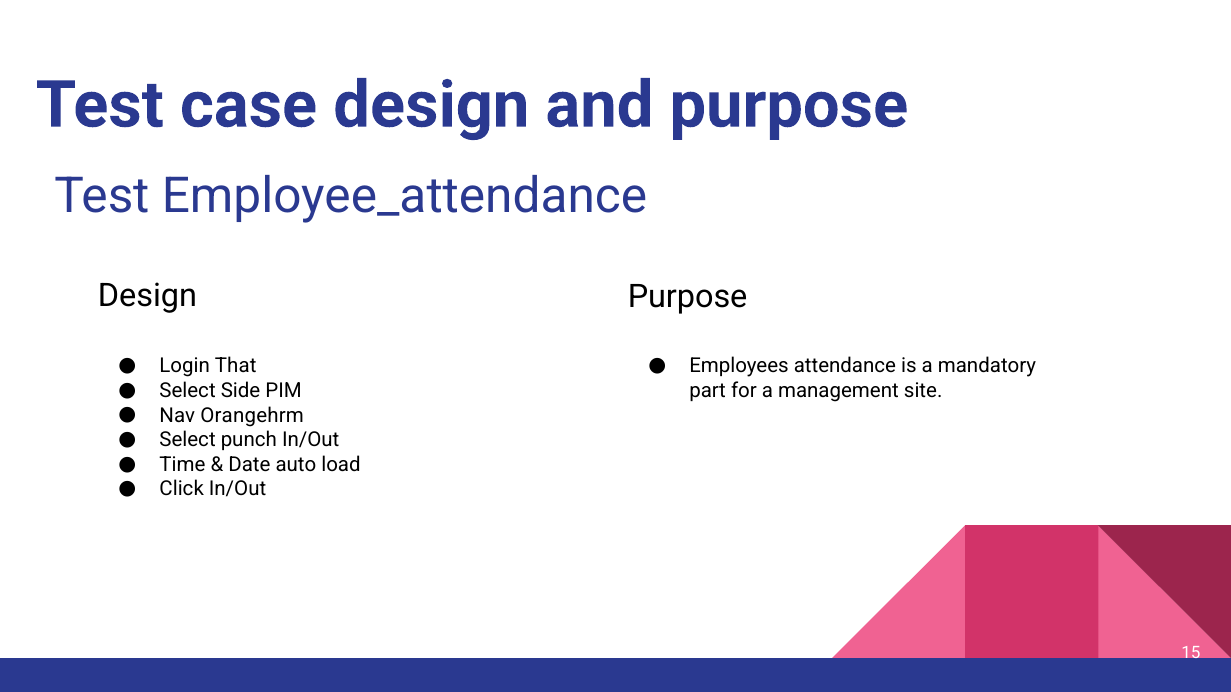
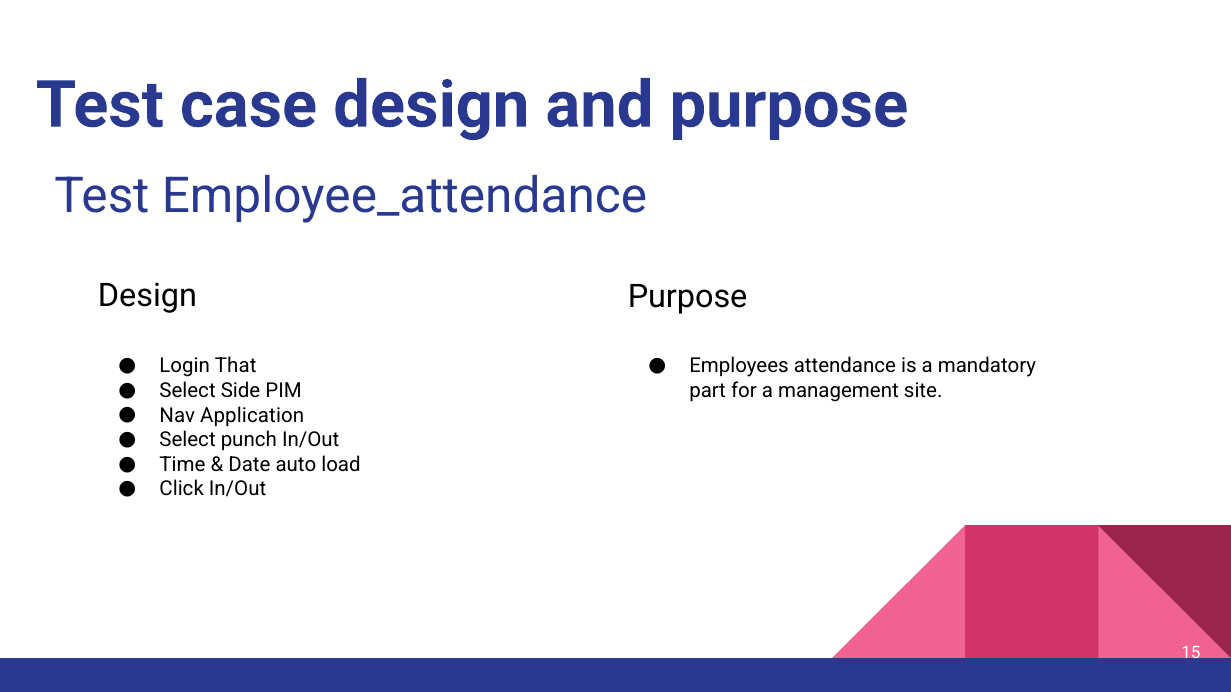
Orangehrm: Orangehrm -> Application (252, 416)
